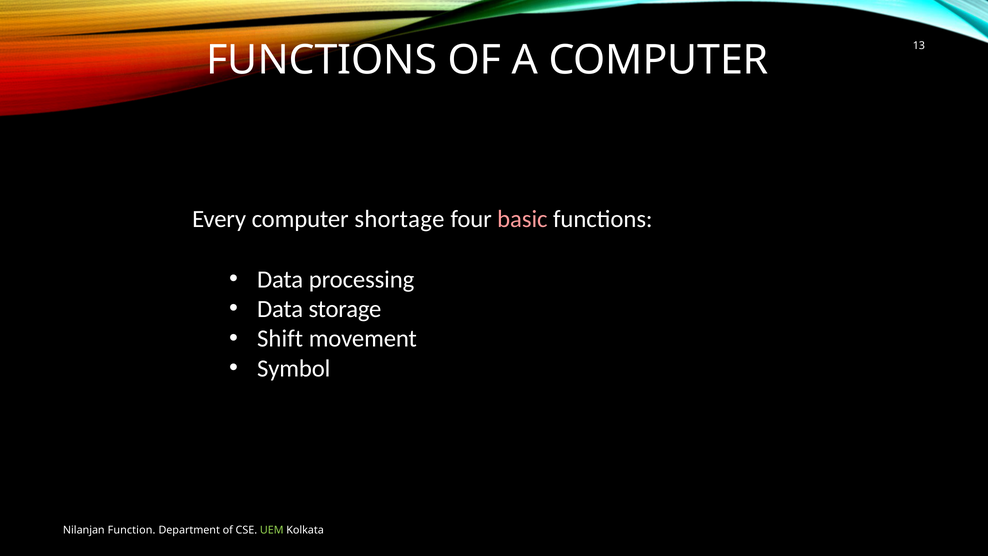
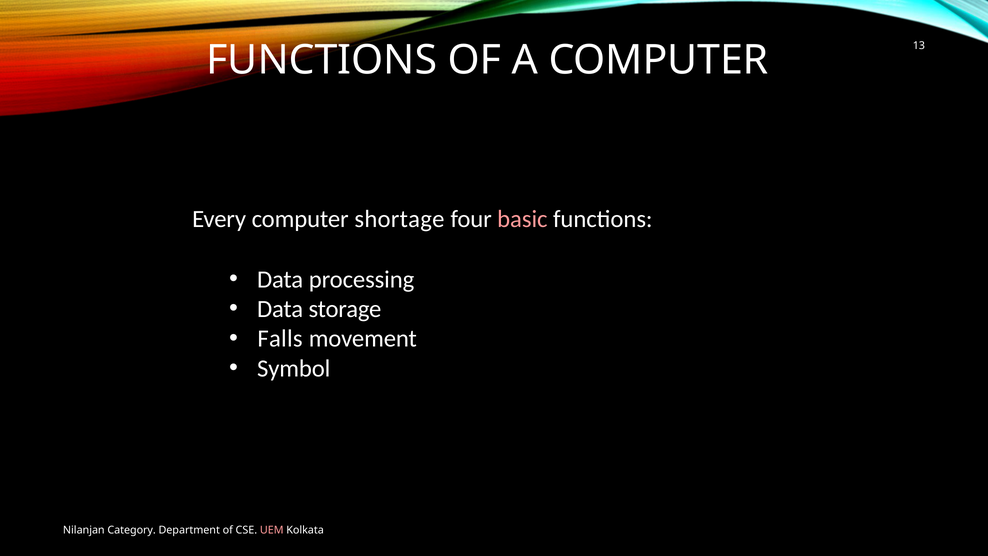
Shift: Shift -> Falls (280, 339)
Function: Function -> Category (132, 530)
UEM colour: light green -> pink (272, 530)
